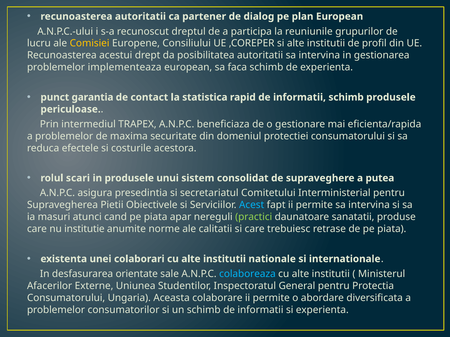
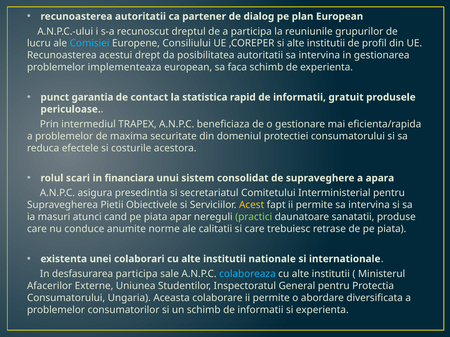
Comisiei colour: yellow -> light blue (90, 43)
informatii schimb: schimb -> gratuit (346, 97)
in produsele: produsele -> financiara (129, 178)
putea: putea -> apara (380, 178)
Acest colour: light blue -> yellow (252, 205)
institutie: institutie -> conduce (84, 229)
desfasurarea orientate: orientate -> participa (137, 274)
